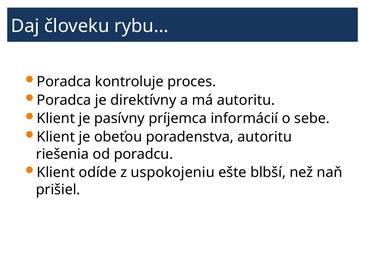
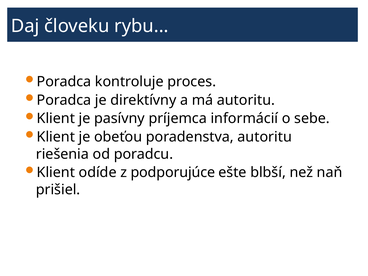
uspokojeniu: uspokojeniu -> podporujúce (173, 172)
